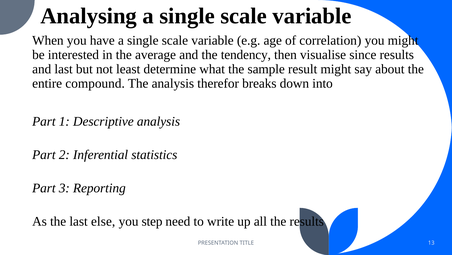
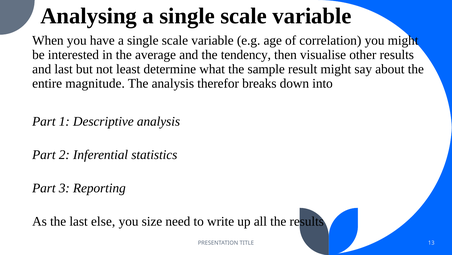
since: since -> other (363, 55)
compound: compound -> magnitude (95, 83)
step: step -> size (152, 221)
